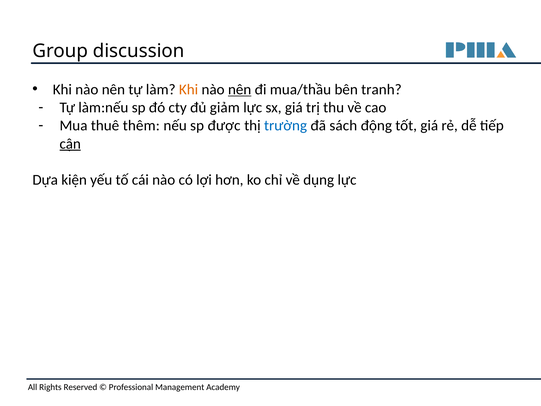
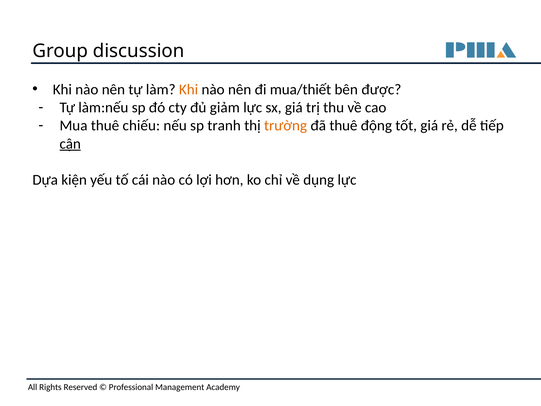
nên underline: present -> none (240, 89)
mua/thầu: mua/thầu -> mua/thiết (301, 89)
tranh: tranh -> được (381, 89)
thêm: thêm -> chiếu (141, 126)
được: được -> tranh (224, 126)
trường colour: blue -> orange (286, 126)
đã sách: sách -> thuê (343, 126)
